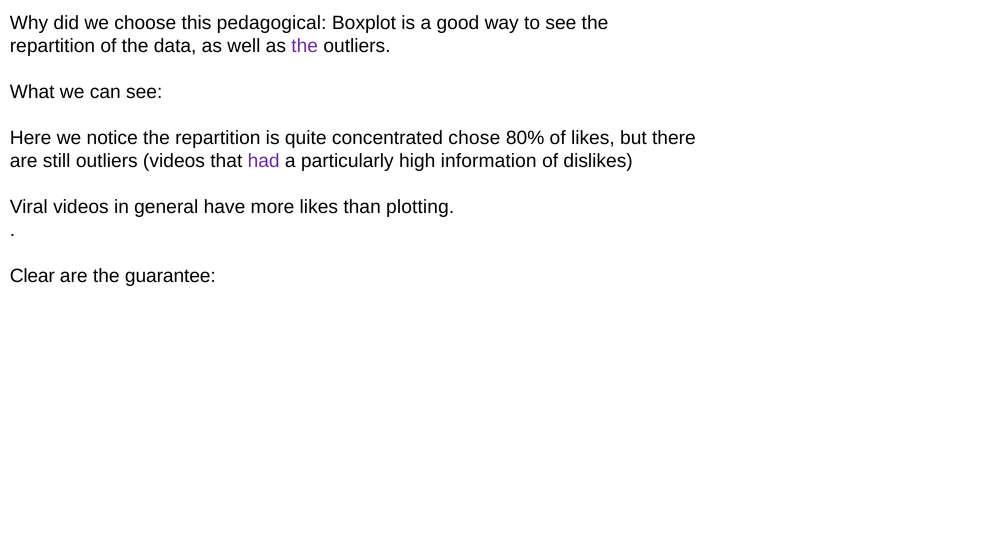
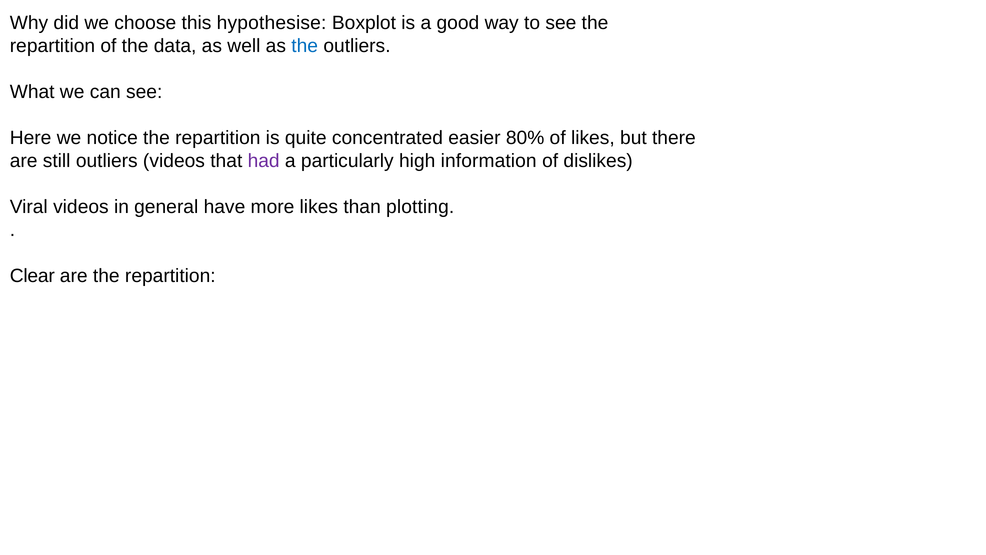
pedagogical: pedagogical -> hypothesise (272, 23)
the colour: purple -> blue (305, 46)
chose: chose -> easier (474, 138)
are the guarantee: guarantee -> repartition (170, 276)
